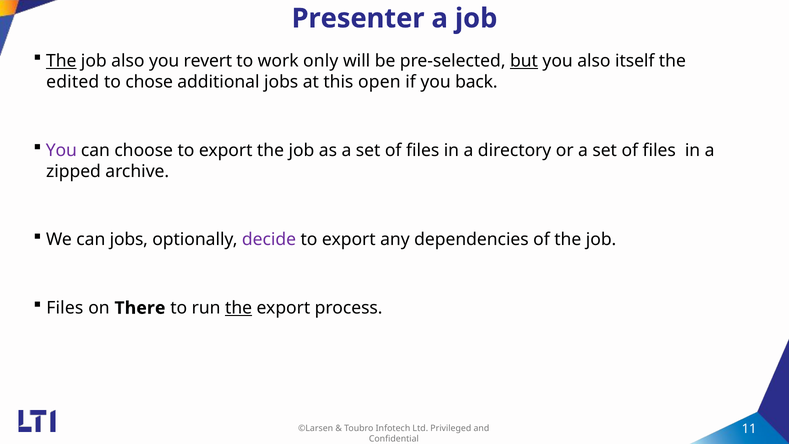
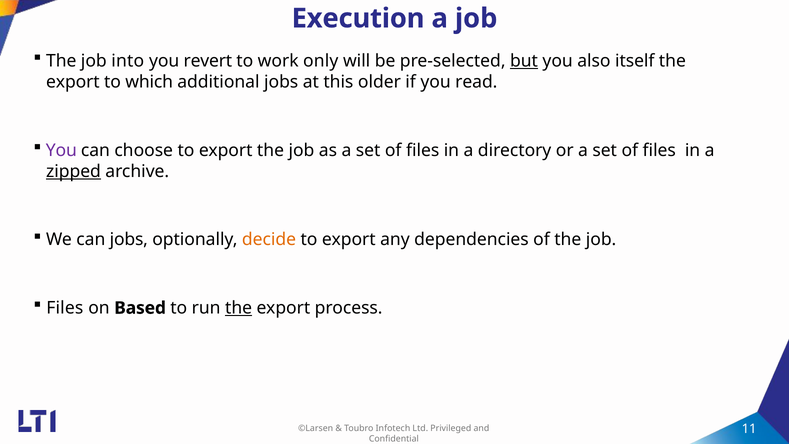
Presenter: Presenter -> Execution (358, 18)
The underline: present -> none (61, 61)
job also: also -> into (128, 61)
edited: edited -> export (73, 82)
chose: chose -> which (149, 82)
open: open -> older (379, 82)
back: back -> read (476, 82)
zipped underline: none -> present (73, 171)
decide colour: purple -> orange (269, 240)
There: There -> Based (140, 308)
